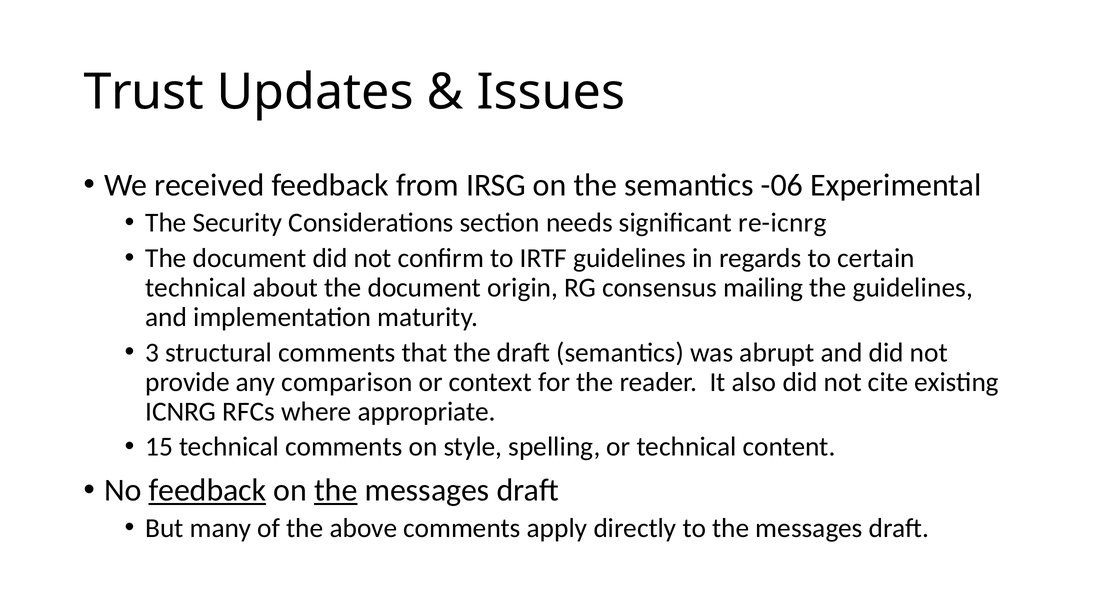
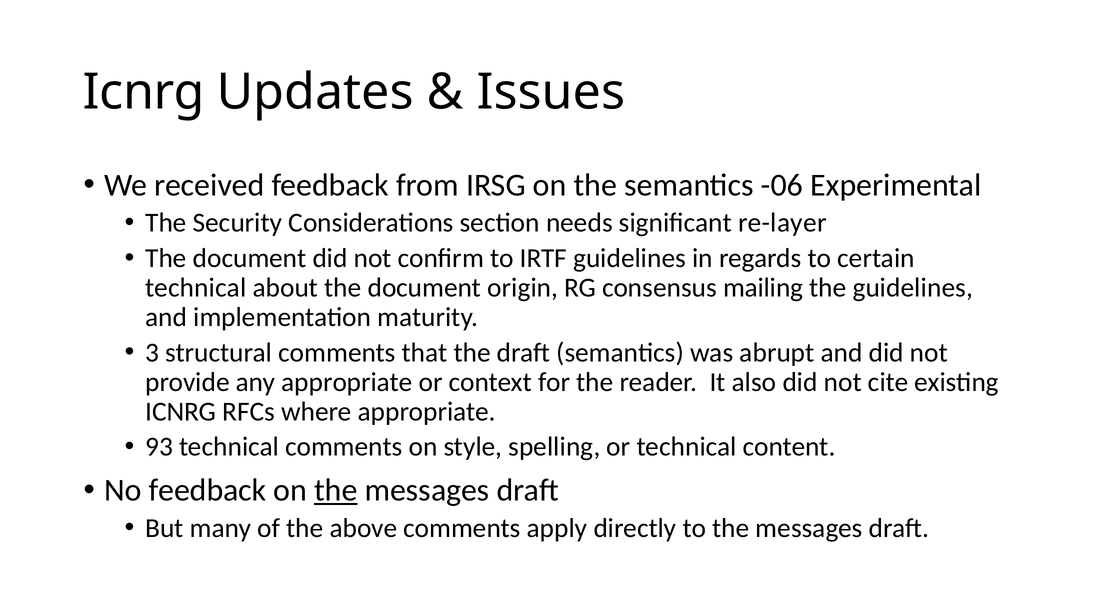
Trust: Trust -> Icnrg (144, 92)
re-icnrg: re-icnrg -> re-layer (782, 223)
any comparison: comparison -> appropriate (347, 382)
15: 15 -> 93 (159, 447)
feedback underline: present -> none (207, 491)
